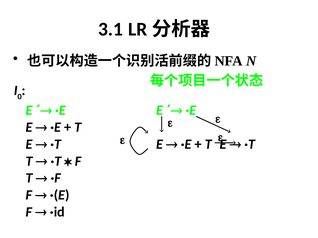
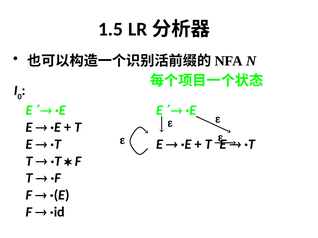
3.1: 3.1 -> 1.5 (111, 29)
